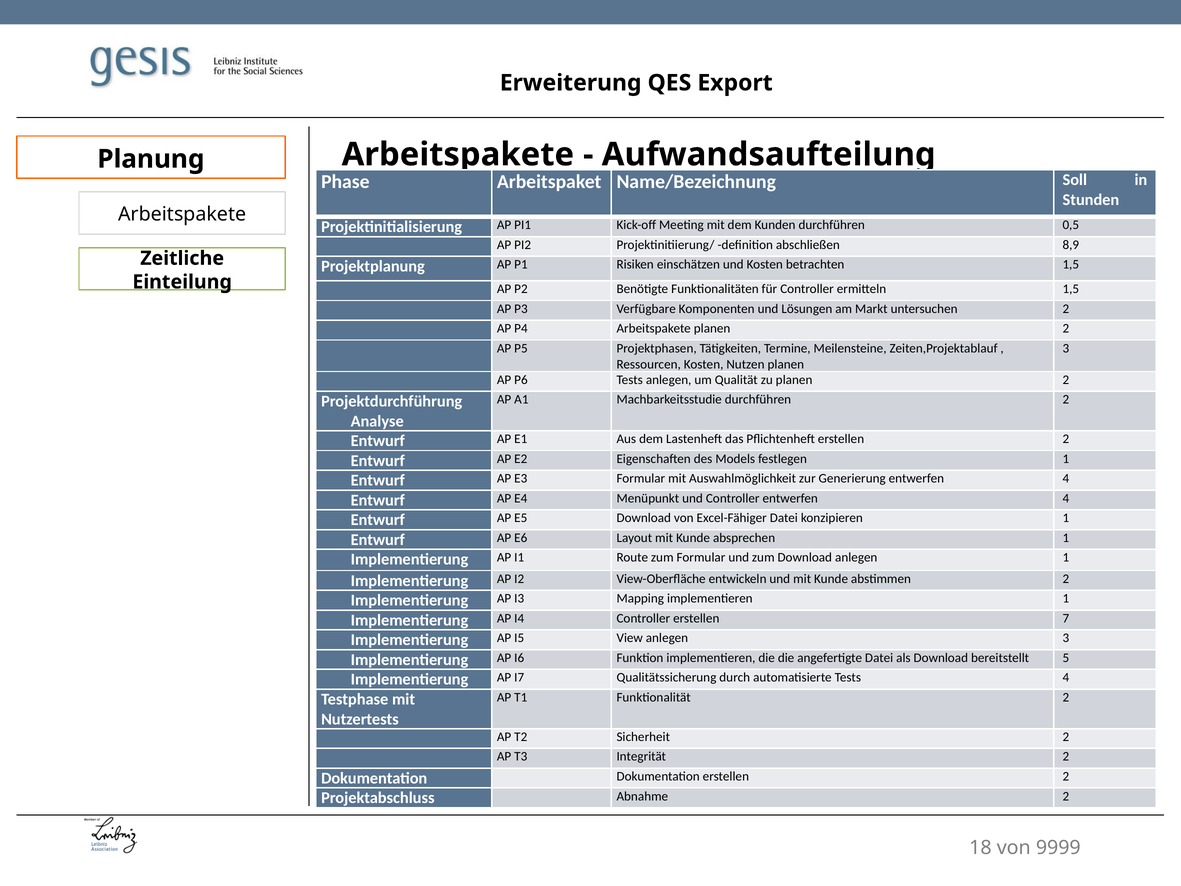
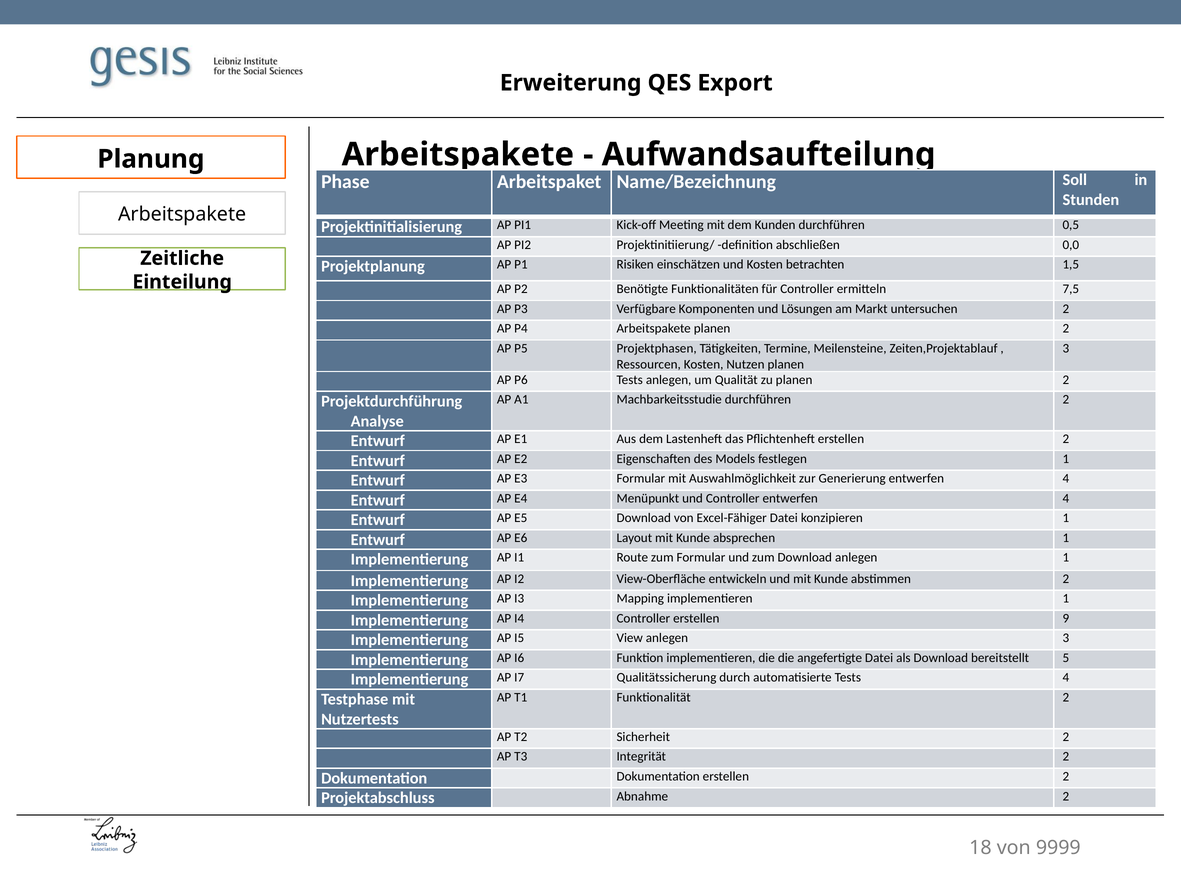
8,9: 8,9 -> 0,0 (1071, 245)
ermitteln 1,5: 1,5 -> 7,5 (1071, 289)
7: 7 -> 9 (1066, 618)
